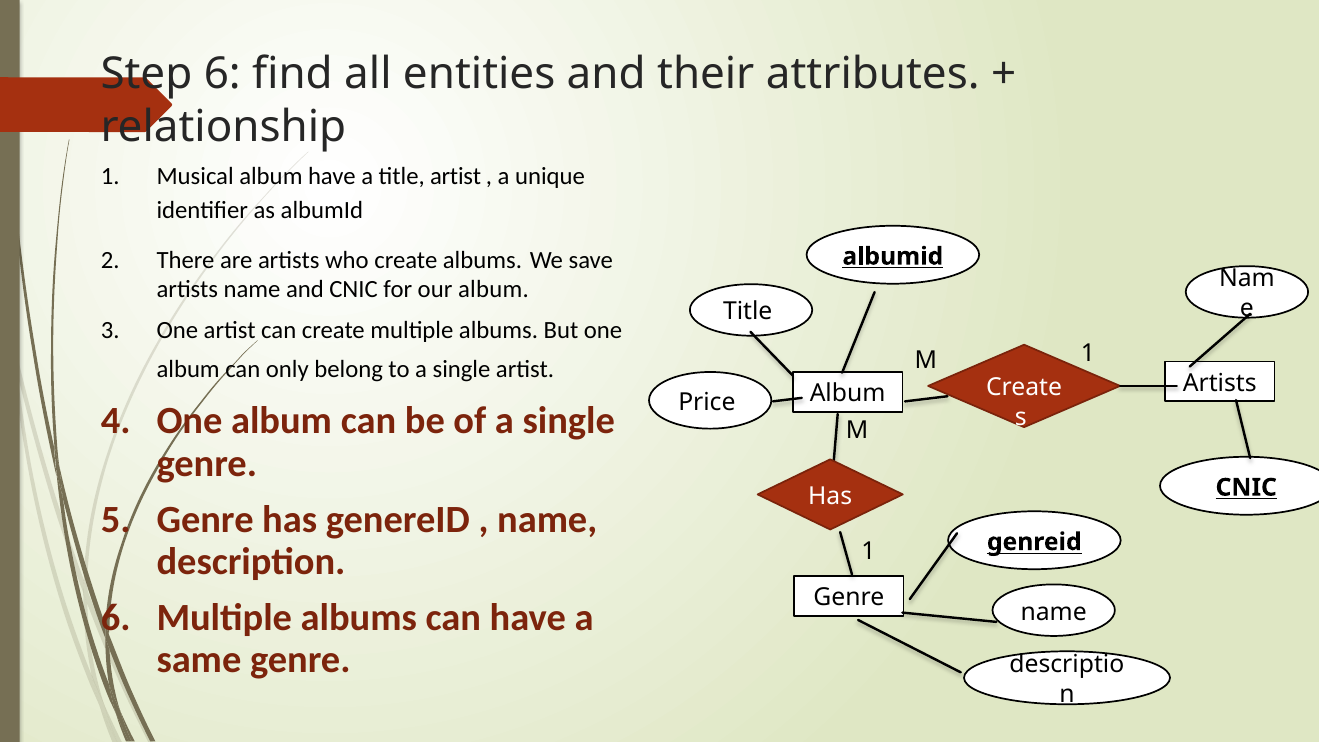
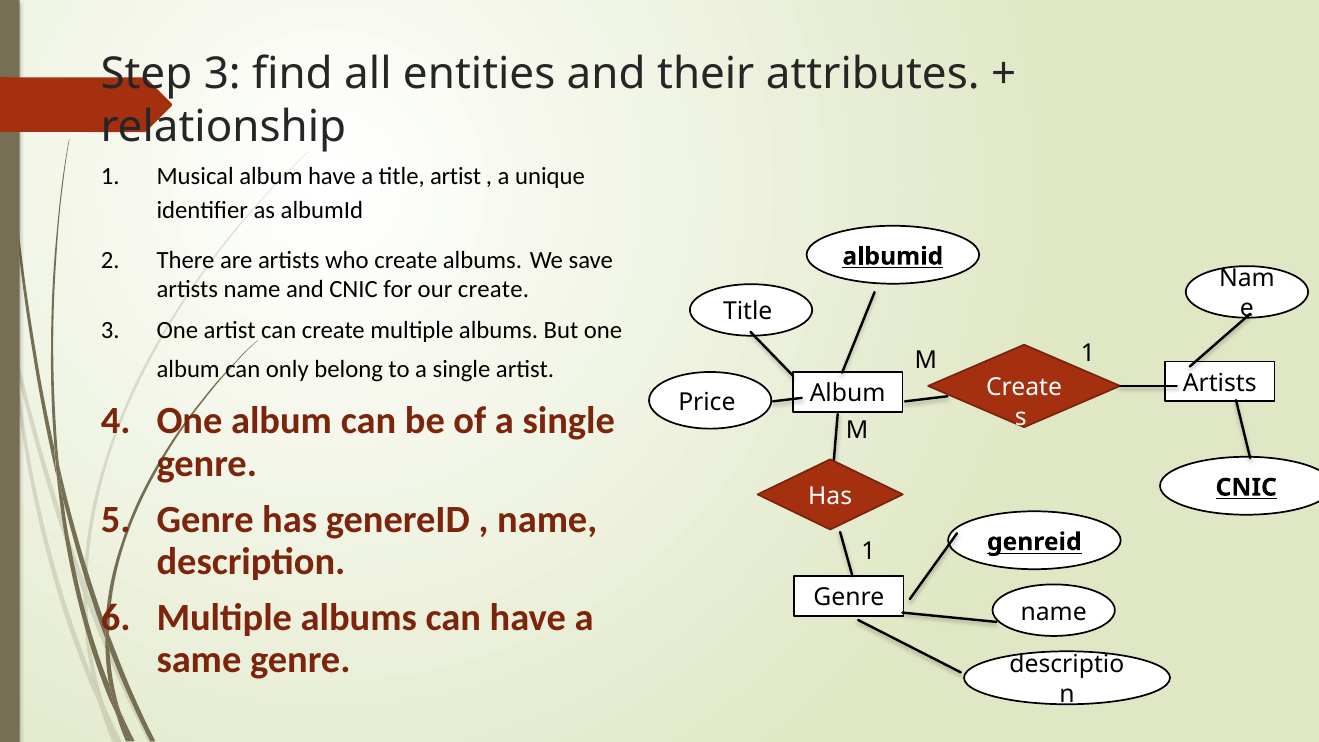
Step 6: 6 -> 3 (222, 74)
our album: album -> create (493, 289)
